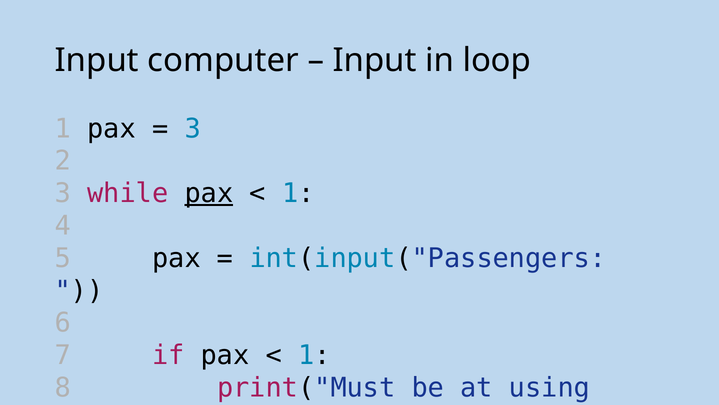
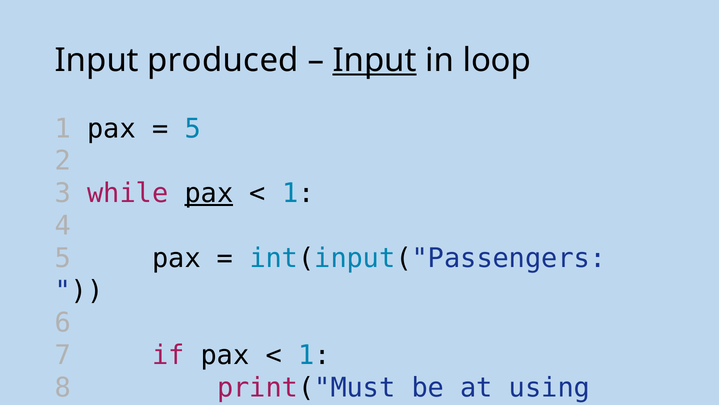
computer: computer -> produced (223, 60)
Input underline: none -> present (375, 60)
3: 3 -> 5 (193, 128)
